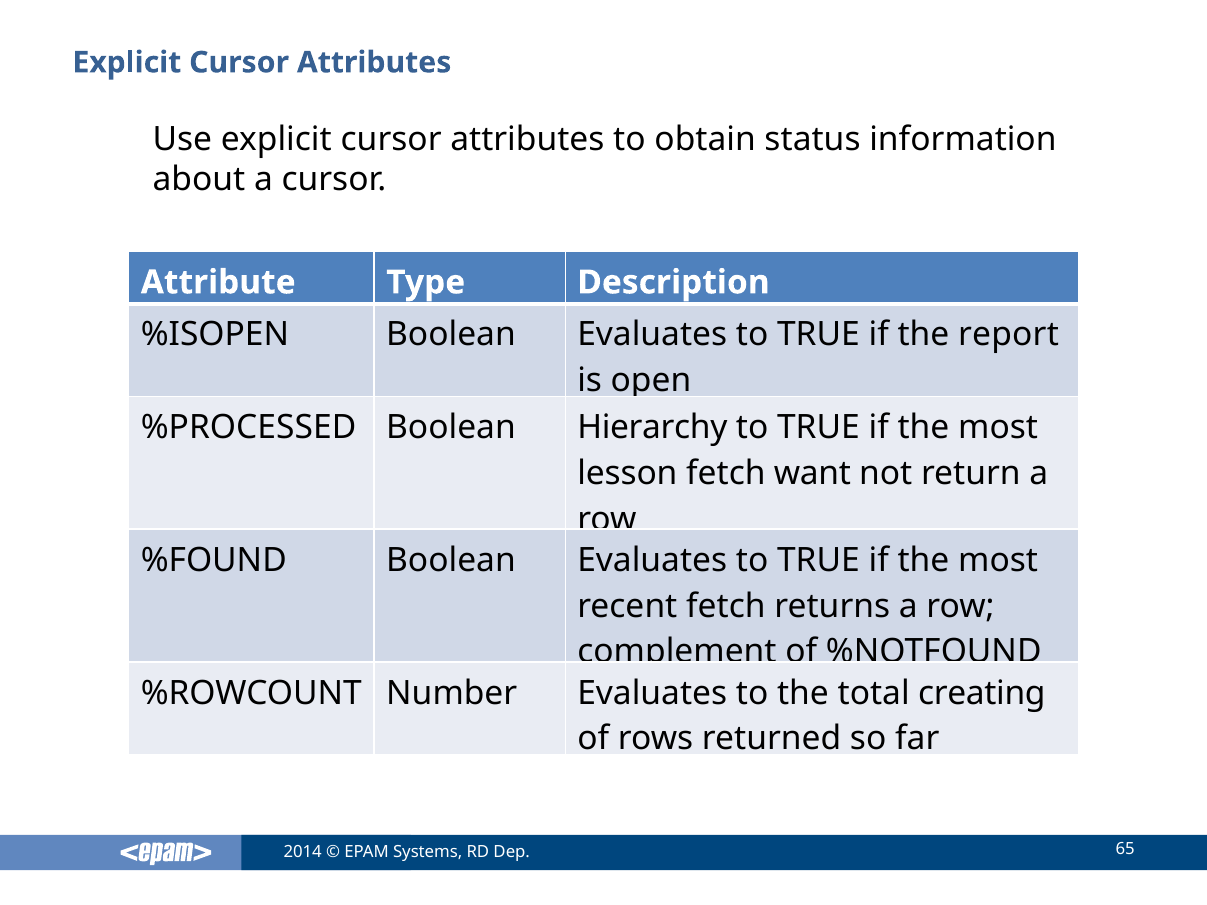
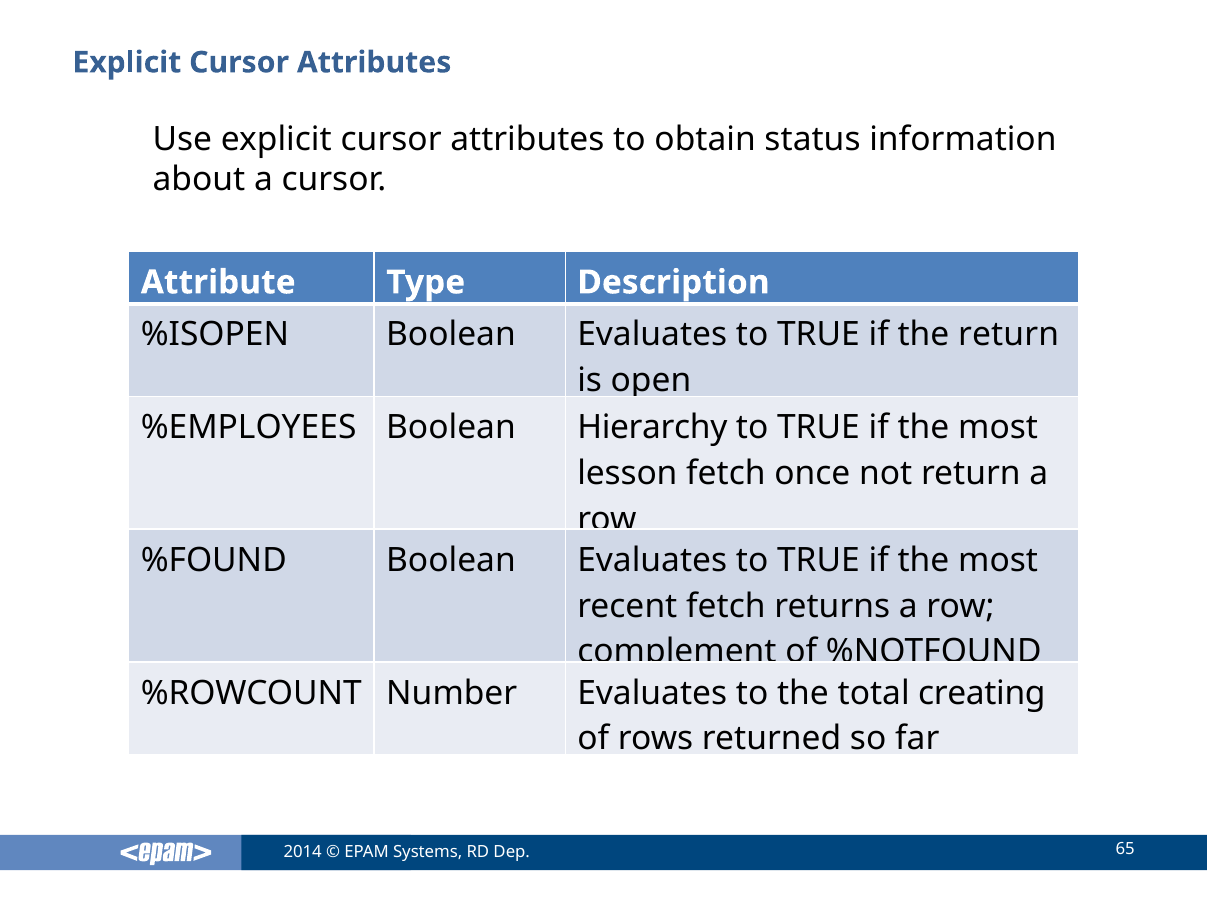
the report: report -> return (1009, 335)
%PROCESSED: %PROCESSED -> %EMPLOYEES (249, 427)
want: want -> once (812, 473)
